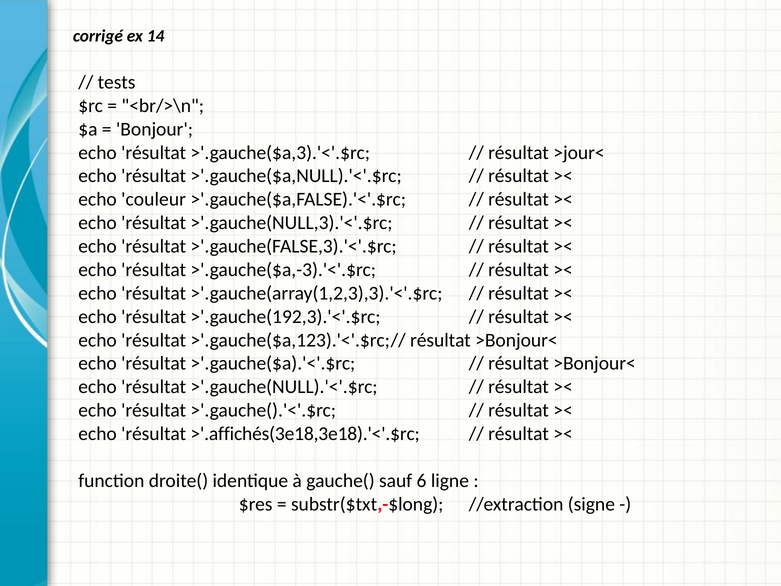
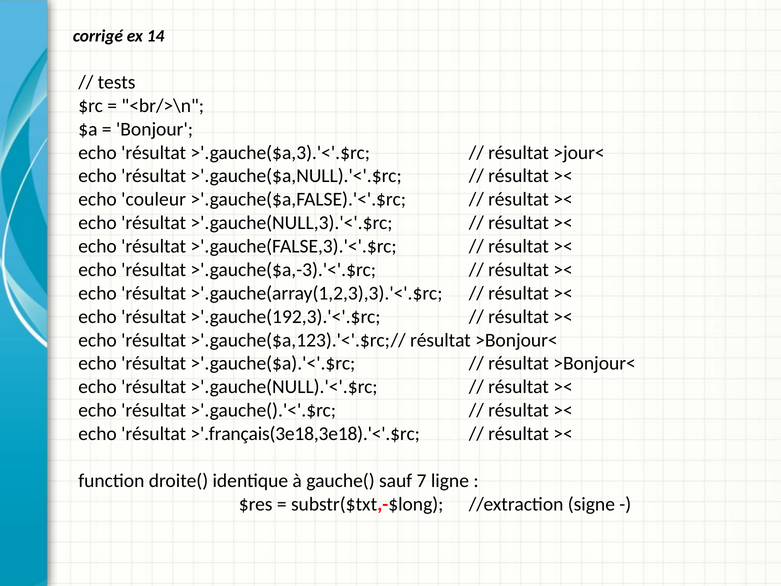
>'.affichés(3e18,3e18).'<'.$rc: >'.affichés(3e18,3e18).'<'.$rc -> >'.français(3e18,3e18).'<'.$rc (305, 434)
6: 6 -> 7 (422, 481)
